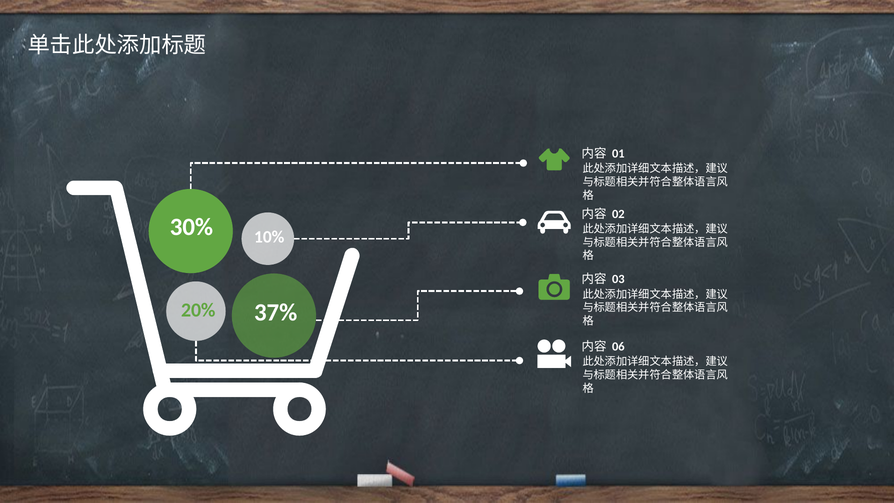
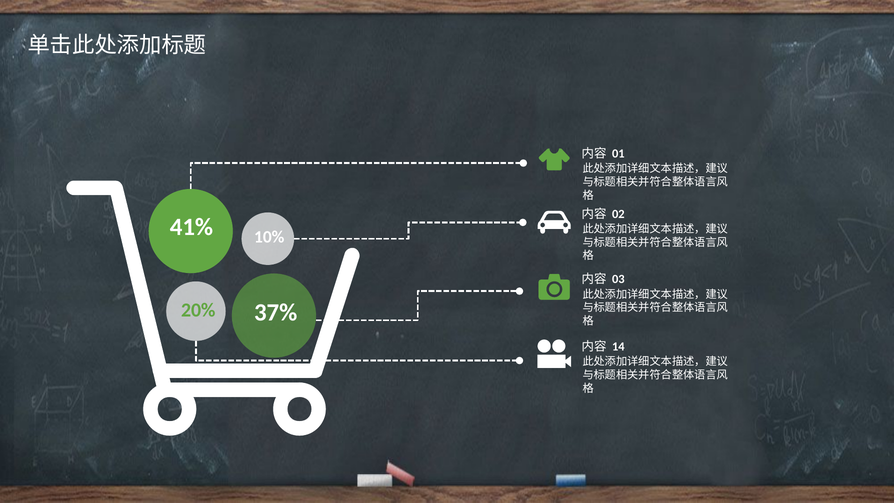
30%: 30% -> 41% (191, 227)
06: 06 -> 14 (618, 347)
